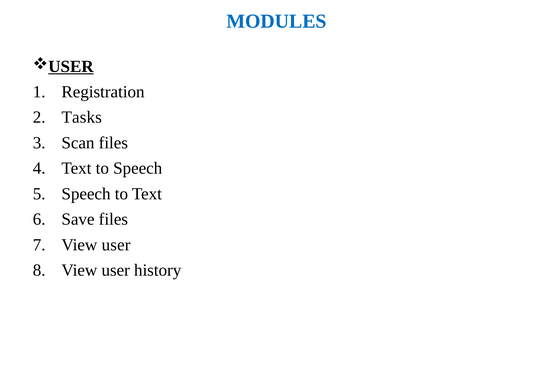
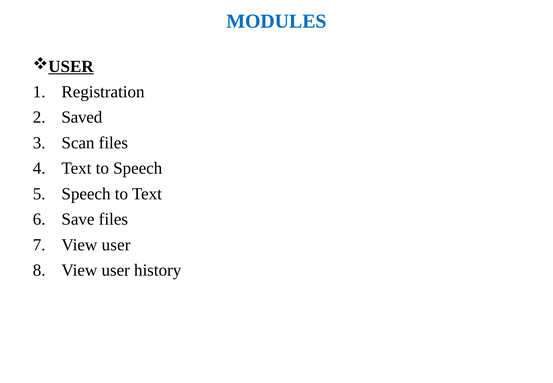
Tasks: Tasks -> Saved (82, 117)
